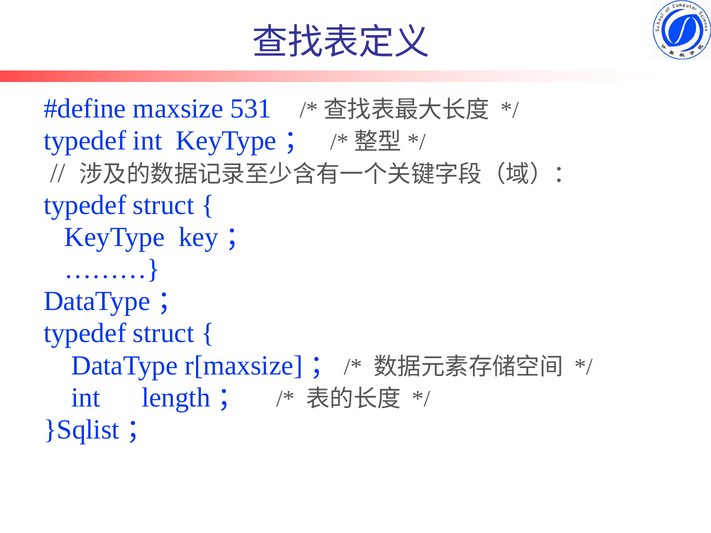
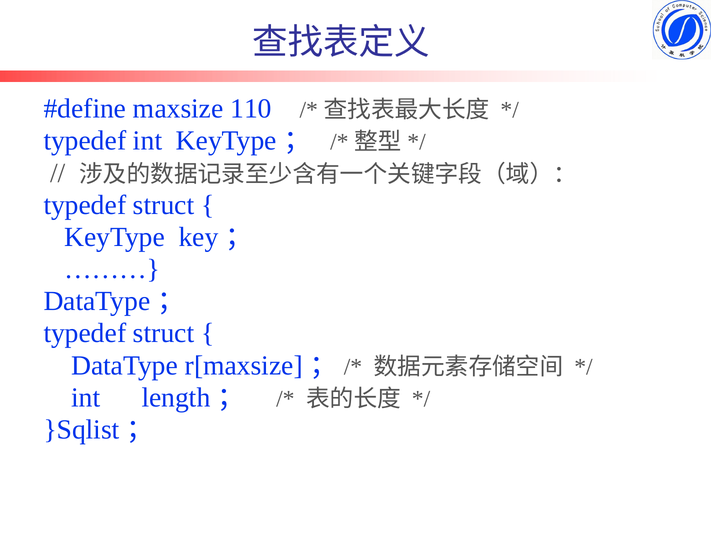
531: 531 -> 110 (251, 109)
